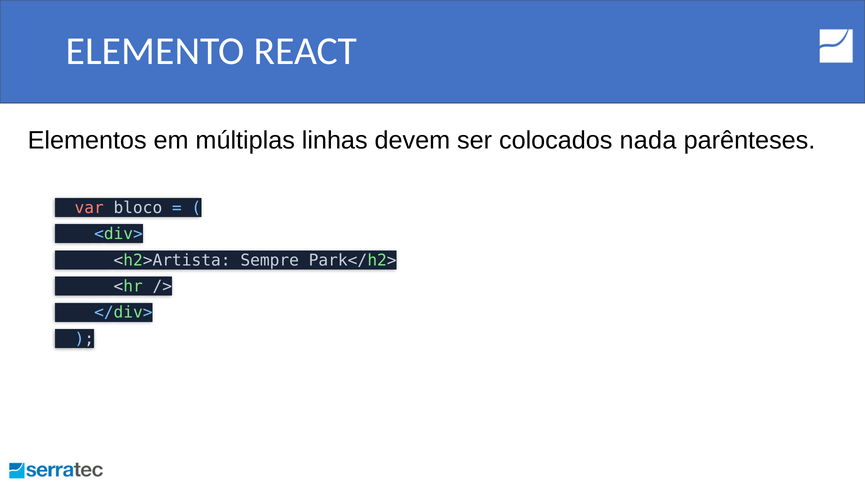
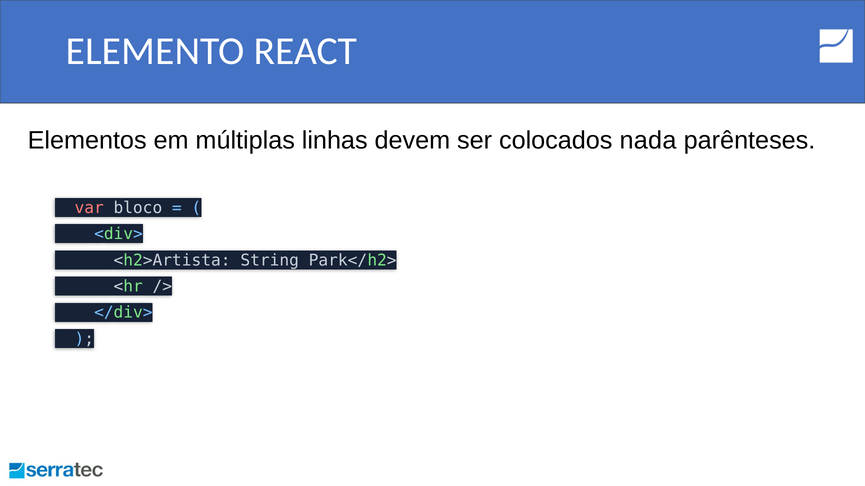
Sempre: Sempre -> String (270, 260)
